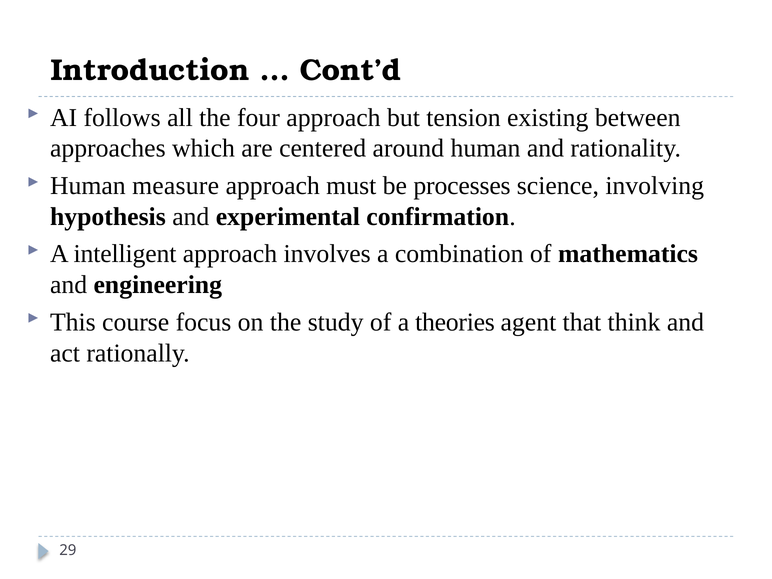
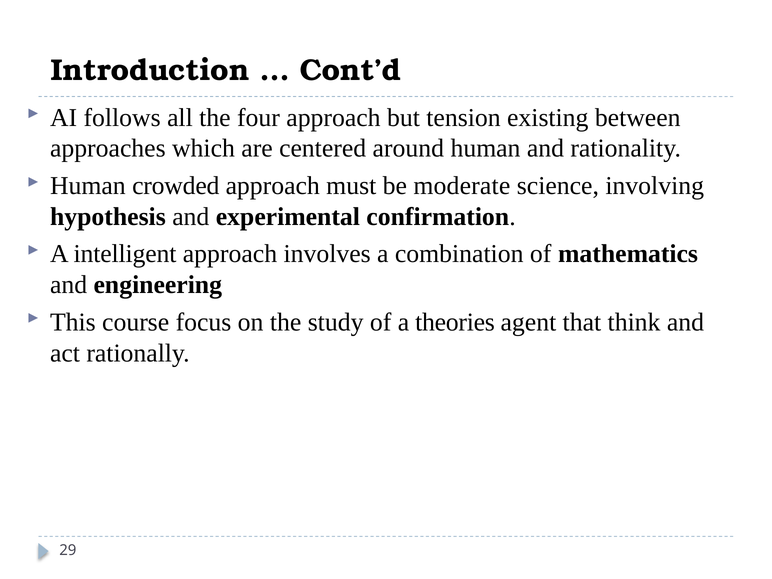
measure: measure -> crowded (176, 186)
processes: processes -> moderate (462, 186)
